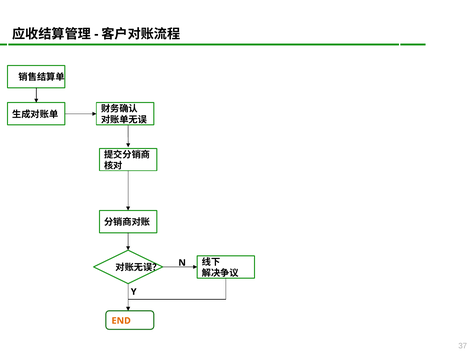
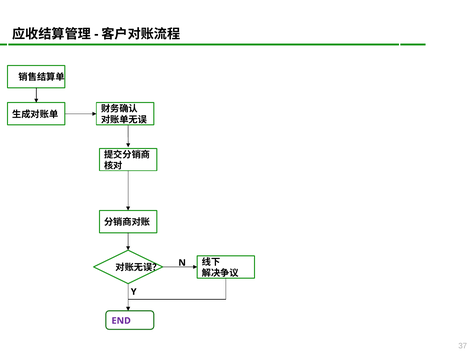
END colour: orange -> purple (121, 321)
